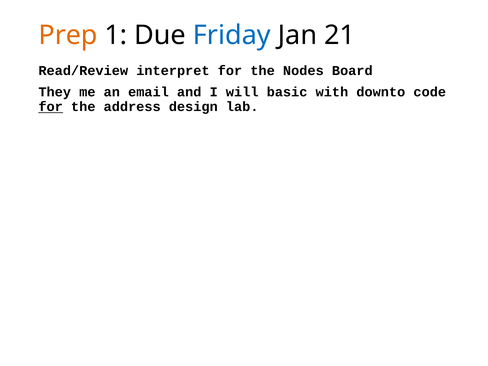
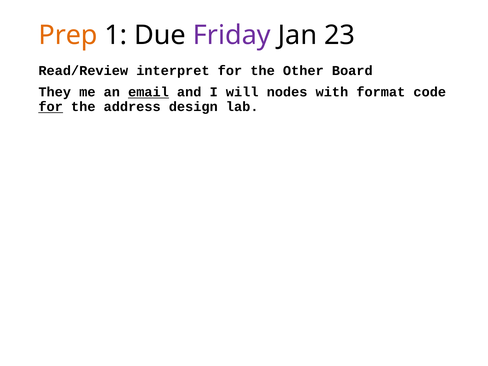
Friday colour: blue -> purple (232, 35)
21: 21 -> 23 (340, 35)
Nodes: Nodes -> Other (303, 71)
email underline: none -> present (148, 92)
basic: basic -> nodes (287, 92)
downto: downto -> format (381, 92)
